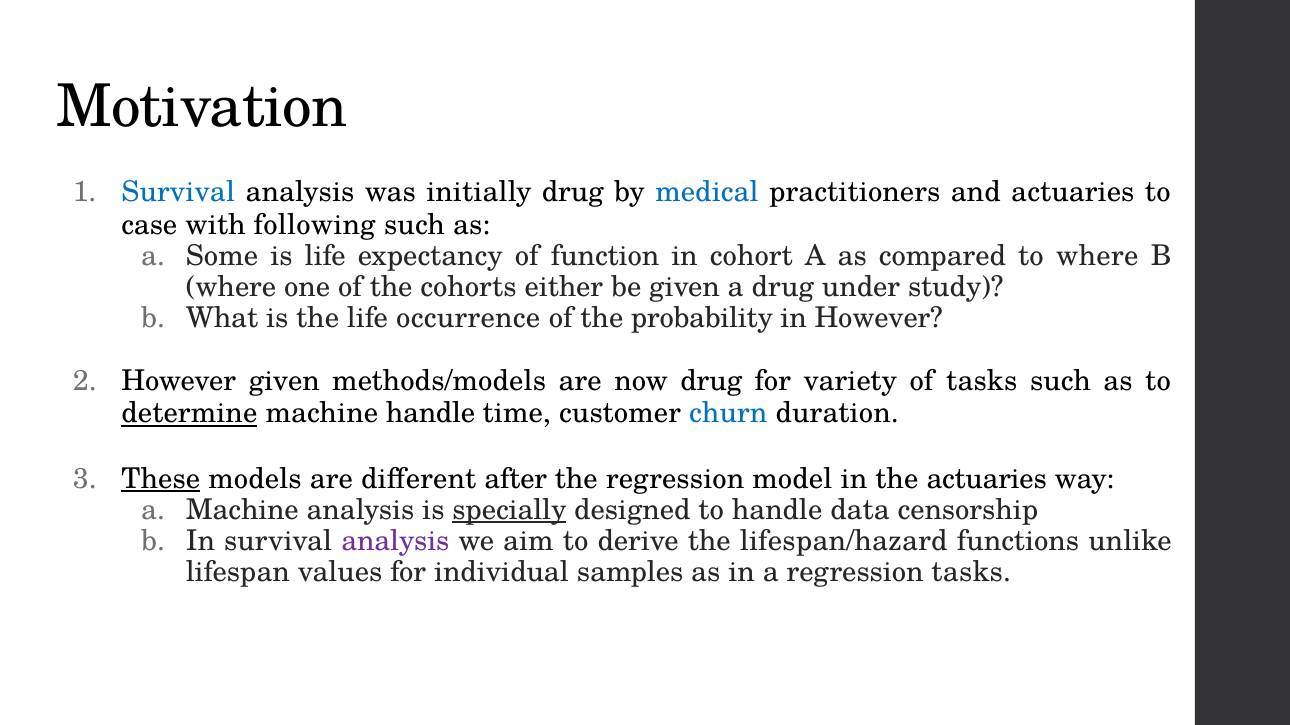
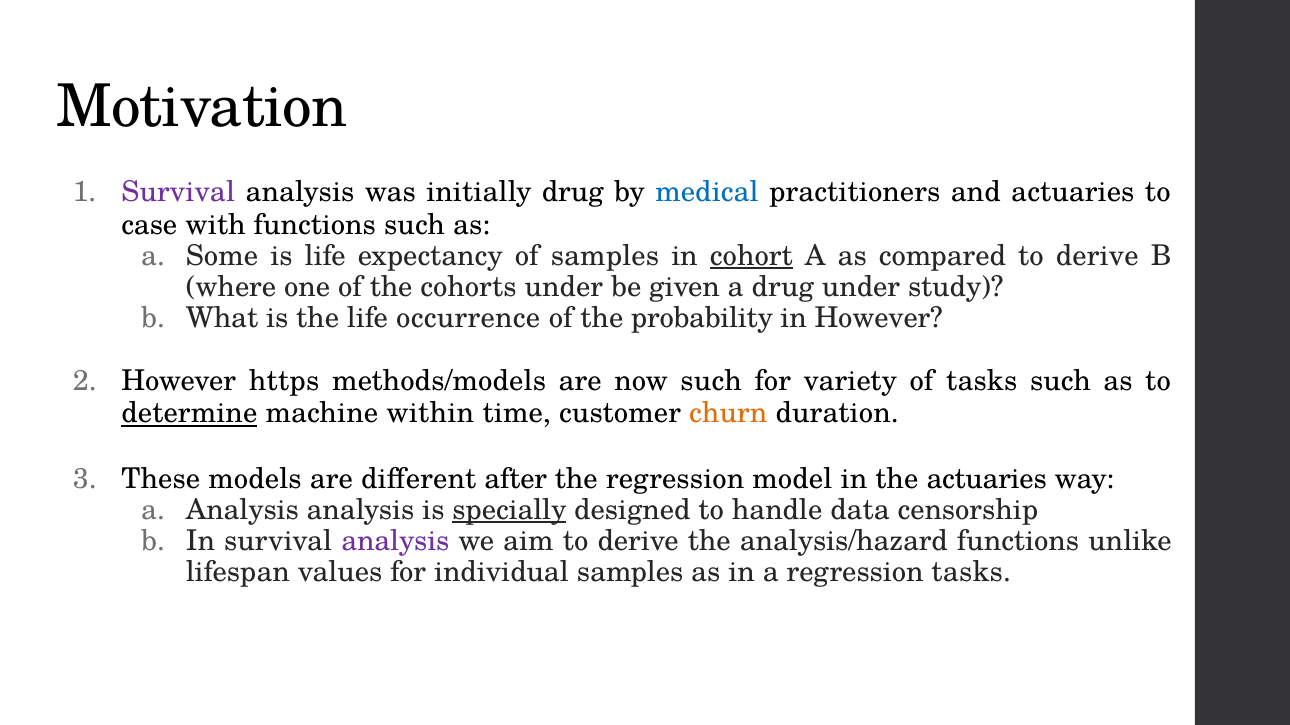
Survival colour: blue -> purple (178, 192)
with following: following -> functions (315, 225)
of function: function -> samples (605, 256)
cohort underline: none -> present (751, 256)
compared to where: where -> derive (1097, 256)
cohorts either: either -> under (564, 287)
However given: given -> https (284, 381)
now drug: drug -> such (711, 381)
machine handle: handle -> within (430, 414)
churn colour: blue -> orange (728, 414)
These underline: present -> none (161, 479)
a Machine: Machine -> Analysis (242, 510)
lifespan/hazard: lifespan/hazard -> analysis/hazard (844, 541)
